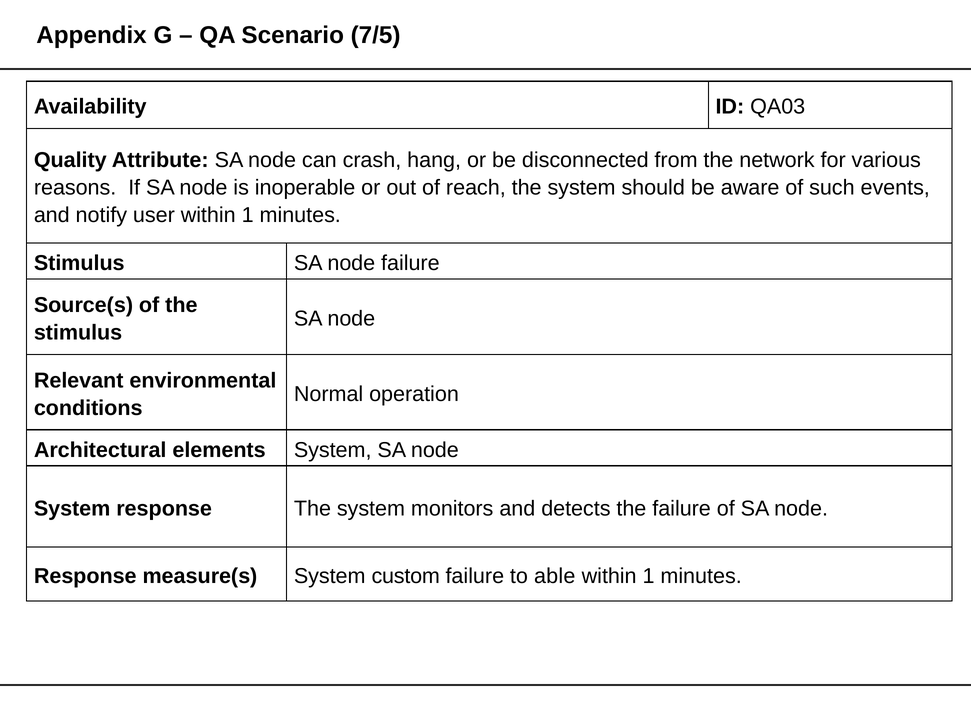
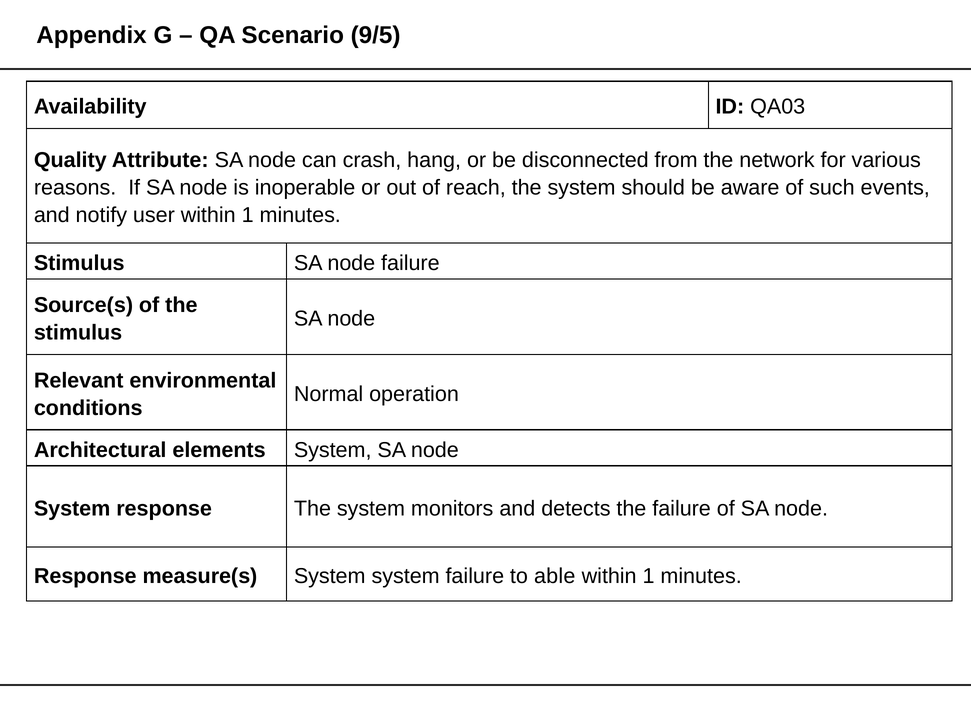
7/5: 7/5 -> 9/5 (376, 35)
System custom: custom -> system (406, 576)
